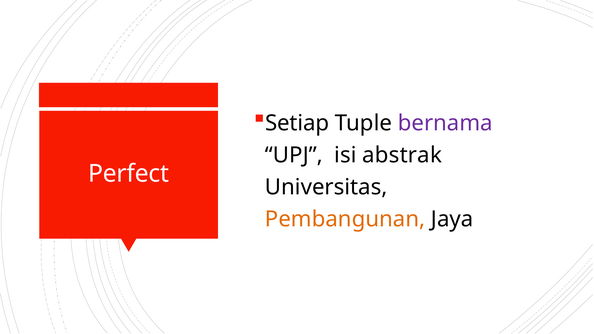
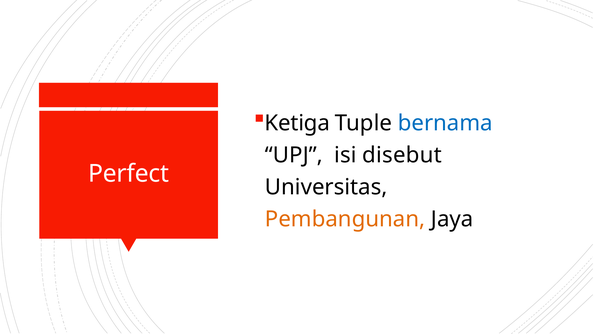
Setiap: Setiap -> Ketiga (297, 123)
bernama colour: purple -> blue (445, 123)
abstrak: abstrak -> disebut (402, 155)
